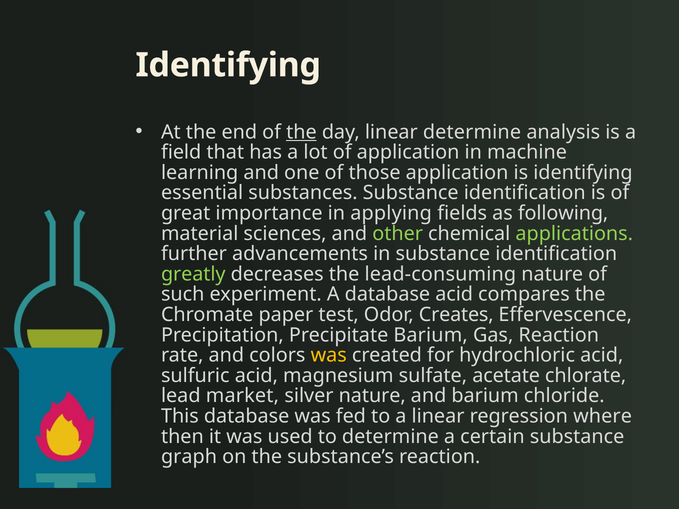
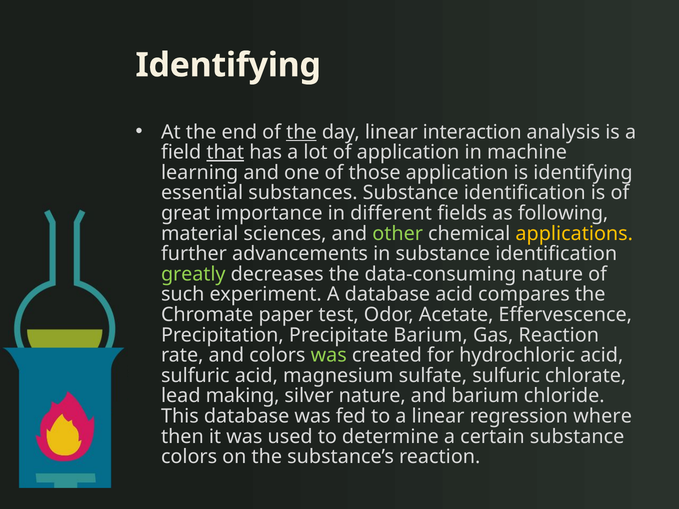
linear determine: determine -> interaction (472, 132)
that underline: none -> present (225, 152)
applying: applying -> different (391, 213)
applications colour: light green -> yellow (574, 234)
lead-consuming: lead-consuming -> data-consuming (440, 274)
Creates: Creates -> Acetate (456, 315)
was colour: yellow -> light green (329, 356)
sulfate acetate: acetate -> sulfuric (506, 376)
market: market -> making (243, 396)
graph: graph -> colors (189, 457)
